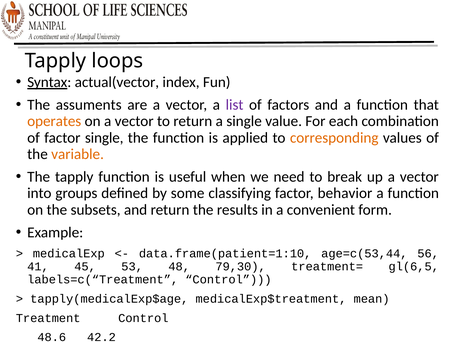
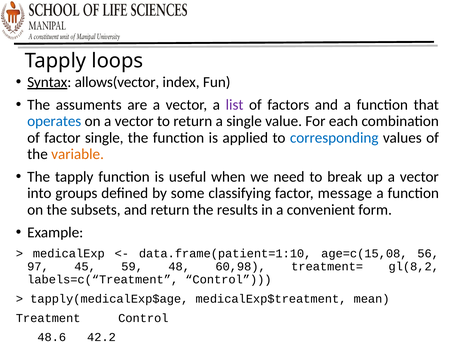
actual(vector: actual(vector -> allows(vector (117, 82)
operates colour: orange -> blue (54, 121)
corresponding colour: orange -> blue (334, 137)
behavior: behavior -> message (345, 193)
age=c(53,44: age=c(53,44 -> age=c(15,08 (364, 253)
41: 41 -> 97 (38, 266)
53: 53 -> 59 (132, 266)
79,30: 79,30 -> 60,98 (241, 266)
gl(6,5: gl(6,5 -> gl(8,2 (414, 266)
